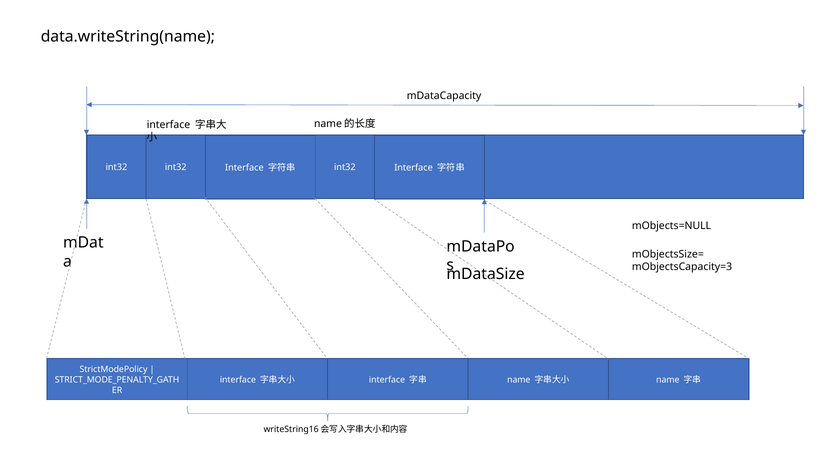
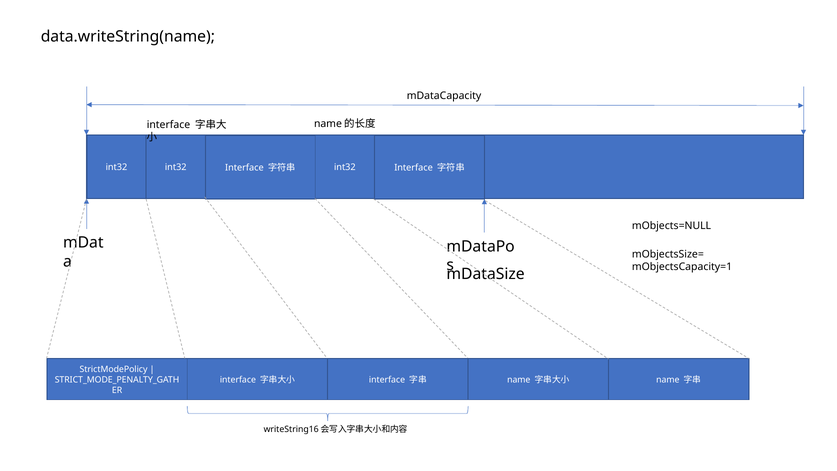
mObjectsCapacity=3: mObjectsCapacity=3 -> mObjectsCapacity=1 (682, 267)
